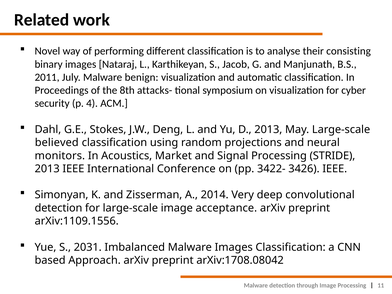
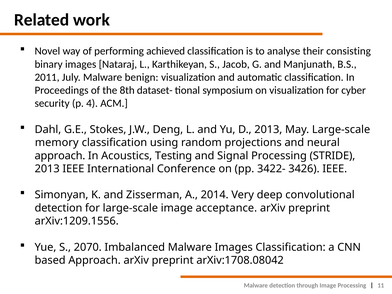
different: different -> achieved (166, 51)
attacks-: attacks- -> dataset- (155, 90)
believed: believed -> memory (57, 143)
monitors: monitors -> approach (60, 156)
Market: Market -> Testing (174, 156)
arXiv:1109.1556: arXiv:1109.1556 -> arXiv:1209.1556 (77, 221)
2031: 2031 -> 2070 (88, 247)
